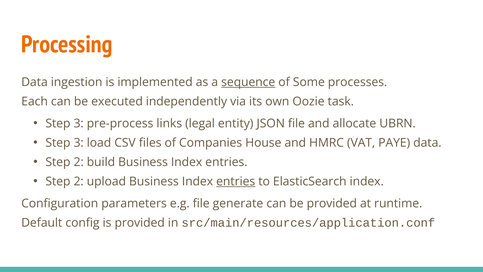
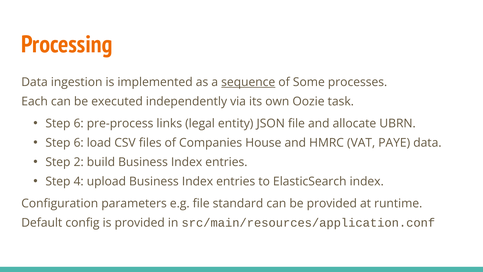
3: 3 -> 6 (79, 123)
3: 3 -> 6 (79, 143)
2: 2 -> 4 (79, 181)
entries underline: present -> none (236, 181)
generate: generate -> standard (238, 203)
